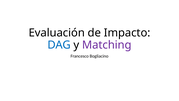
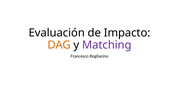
DAG colour: blue -> orange (59, 45)
